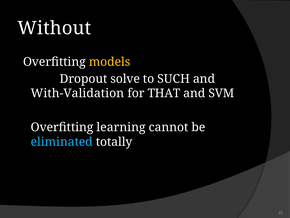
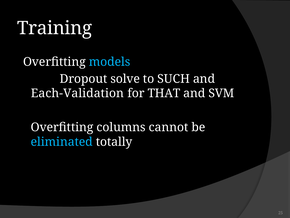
Without: Without -> Training (55, 28)
models colour: yellow -> light blue (110, 62)
With-Validation: With-Validation -> Each-Validation (77, 93)
learning: learning -> columns (121, 127)
